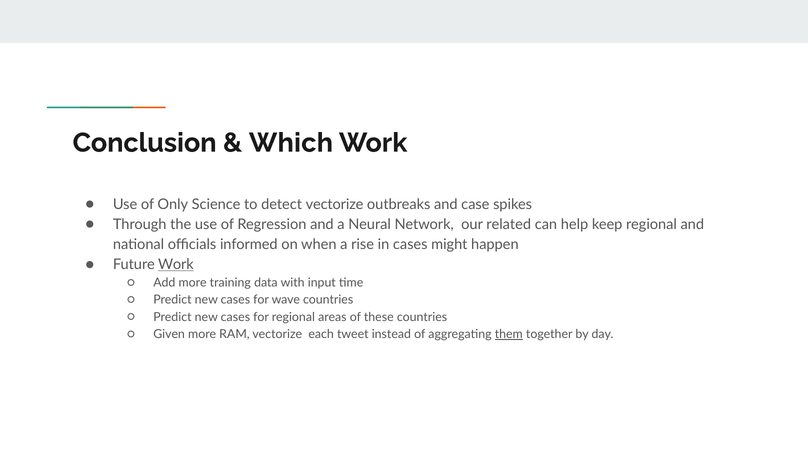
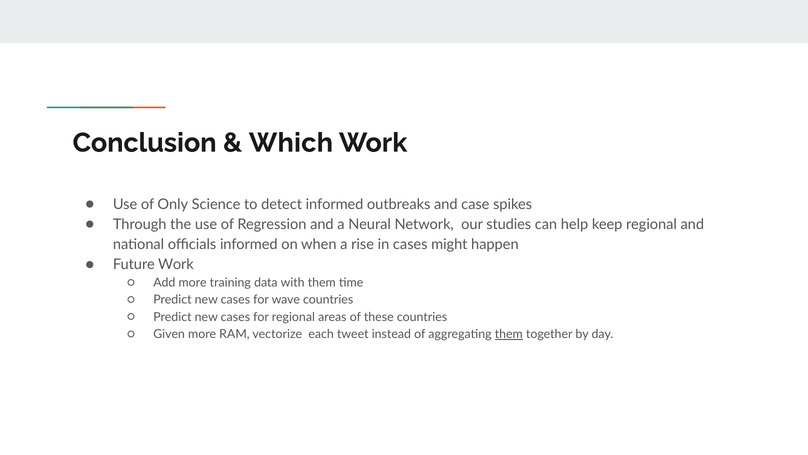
detect vectorize: vectorize -> informed (335, 204)
related: related -> studies (509, 224)
Work underline: present -> none (176, 264)
with input: input -> them (322, 282)
